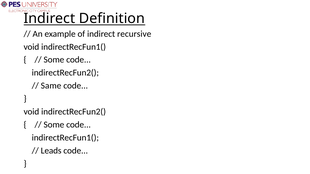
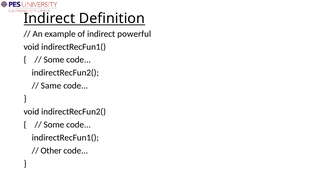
recursive: recursive -> powerful (134, 34)
Leads: Leads -> Other (51, 151)
